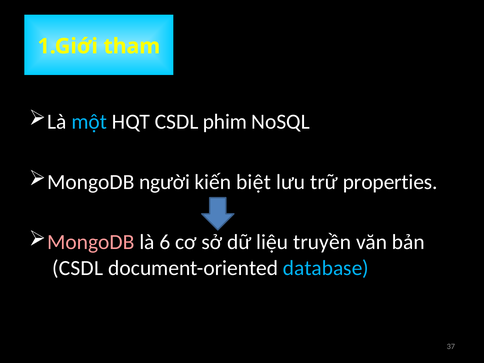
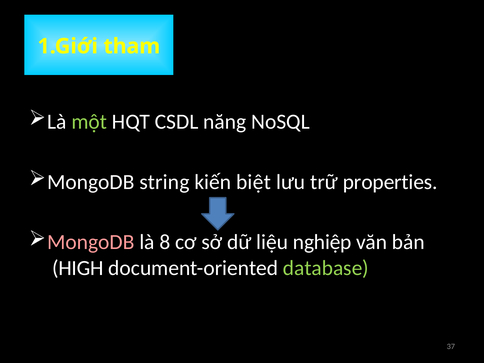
một colour: light blue -> light green (89, 122)
phim: phim -> năng (225, 122)
người: người -> string (164, 182)
6: 6 -> 8 (165, 242)
truyền: truyền -> nghiệp (322, 242)
CSDL: CSDL -> HIGH (78, 268)
database colour: light blue -> light green (326, 268)
